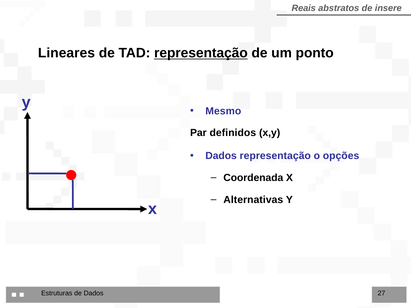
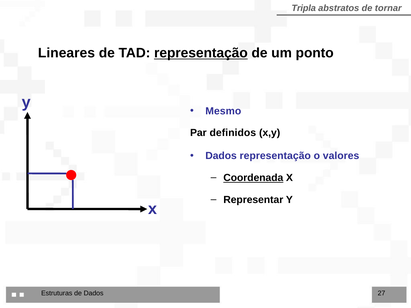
Reais: Reais -> Tripla (304, 8)
insere: insere -> tornar (388, 8)
opções: opções -> valores (341, 156)
Coordenada underline: none -> present (253, 178)
Alternativas: Alternativas -> Representar (253, 200)
